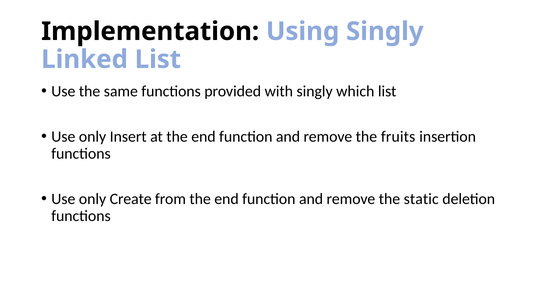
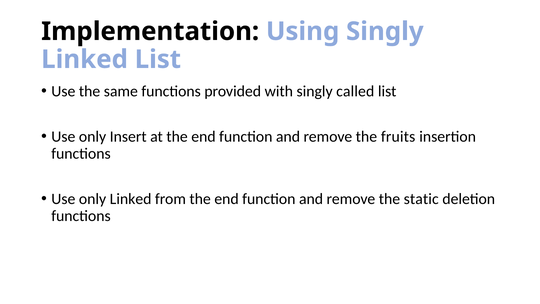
which: which -> called (355, 91)
only Create: Create -> Linked (131, 199)
